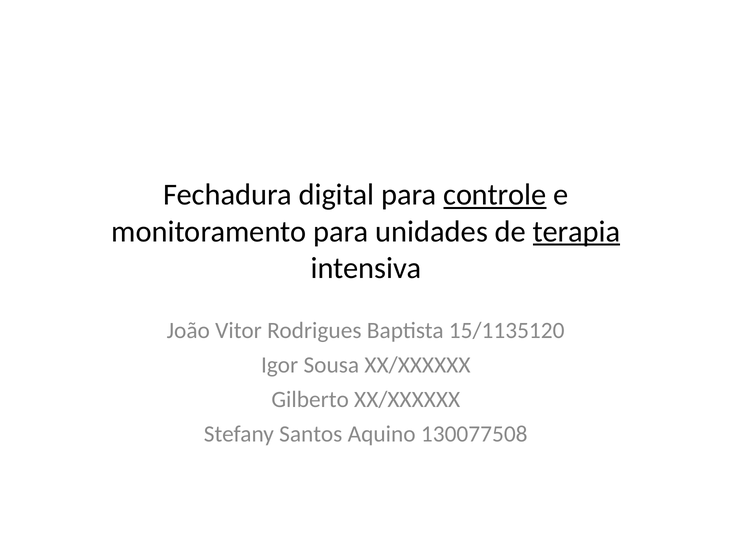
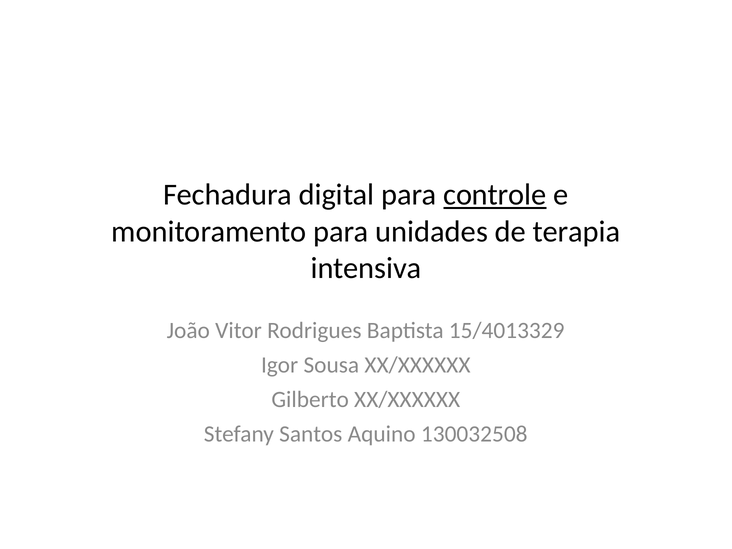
terapia underline: present -> none (576, 231)
15/1135120: 15/1135120 -> 15/4013329 (507, 330)
130077508: 130077508 -> 130032508 (474, 434)
